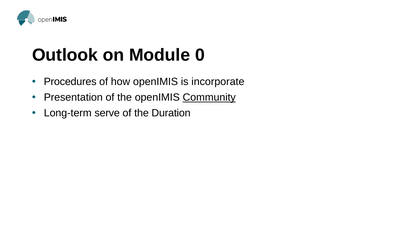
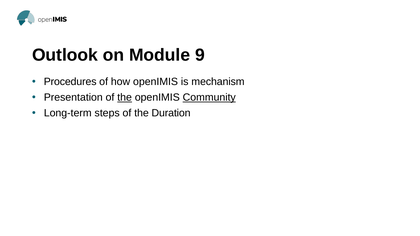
0: 0 -> 9 (200, 55)
incorporate: incorporate -> mechanism (218, 82)
the underline: none -> present (125, 97)
serve: serve -> steps (107, 113)
